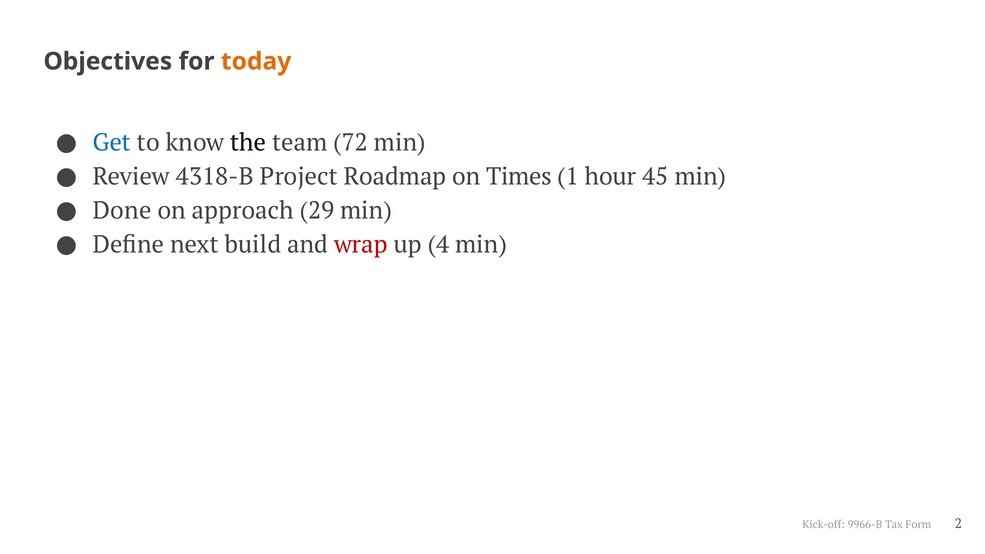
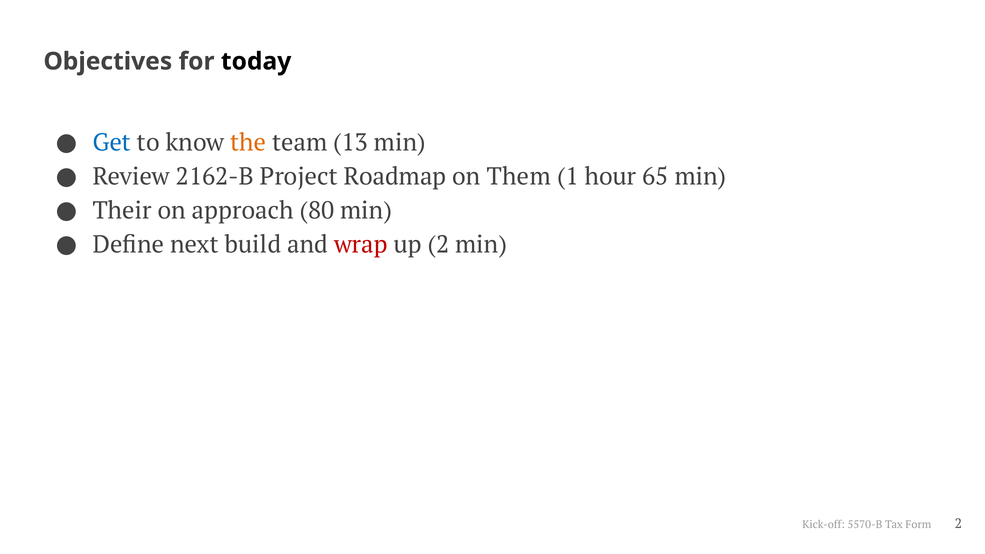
today colour: orange -> black (256, 61)
the colour: black -> orange (248, 143)
72: 72 -> 13 (351, 143)
4318-B: 4318-B -> 2162-B (215, 177)
Times: Times -> Them (519, 177)
45: 45 -> 65 (655, 177)
Done: Done -> Their (122, 211)
29: 29 -> 80 (317, 211)
up 4: 4 -> 2 (438, 245)
9966-B: 9966-B -> 5570-B (865, 525)
